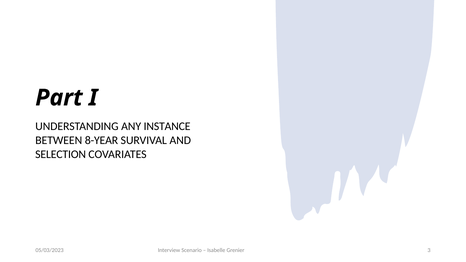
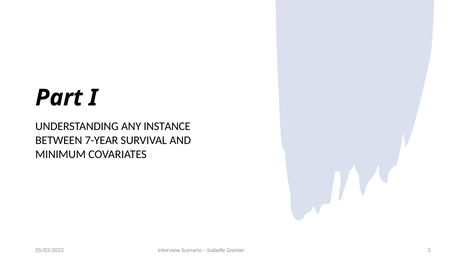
8-YEAR: 8-YEAR -> 7-YEAR (101, 140)
SELECTION: SELECTION -> MINIMUM (61, 154)
